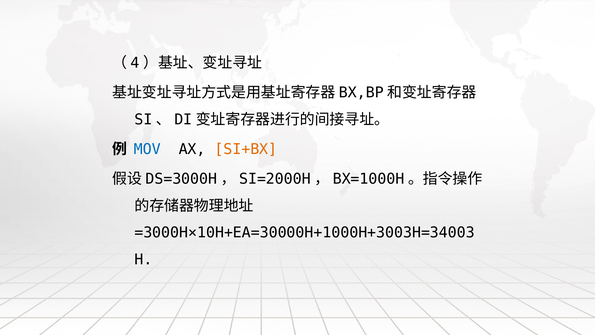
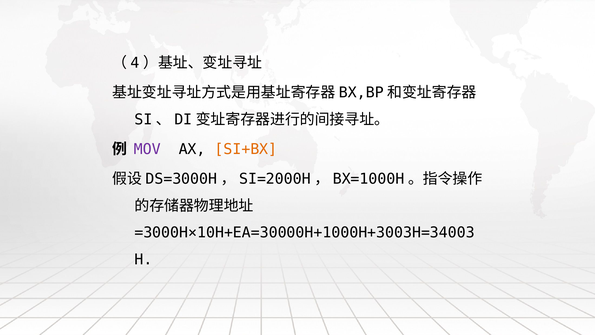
MOV colour: blue -> purple (147, 149)
